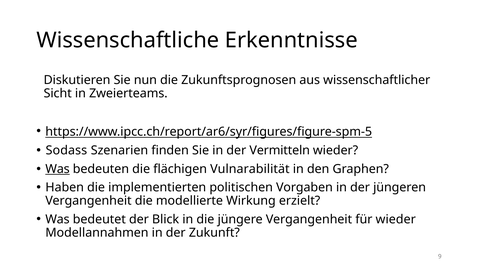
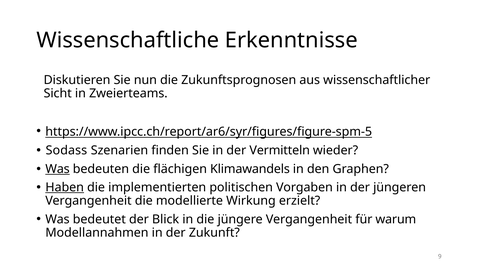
Vulnarabilität: Vulnarabilität -> Klimawandels (250, 169)
Haben underline: none -> present (65, 187)
für wieder: wieder -> warum (396, 219)
